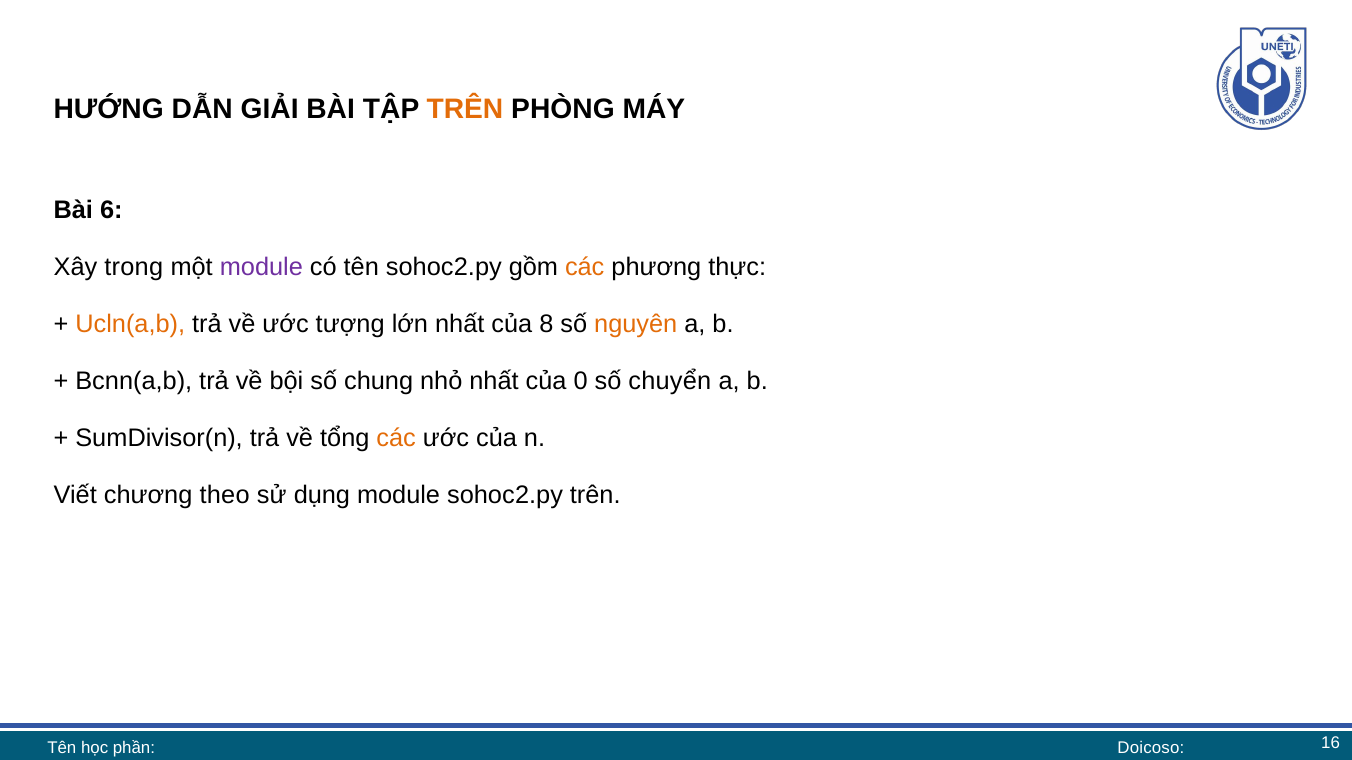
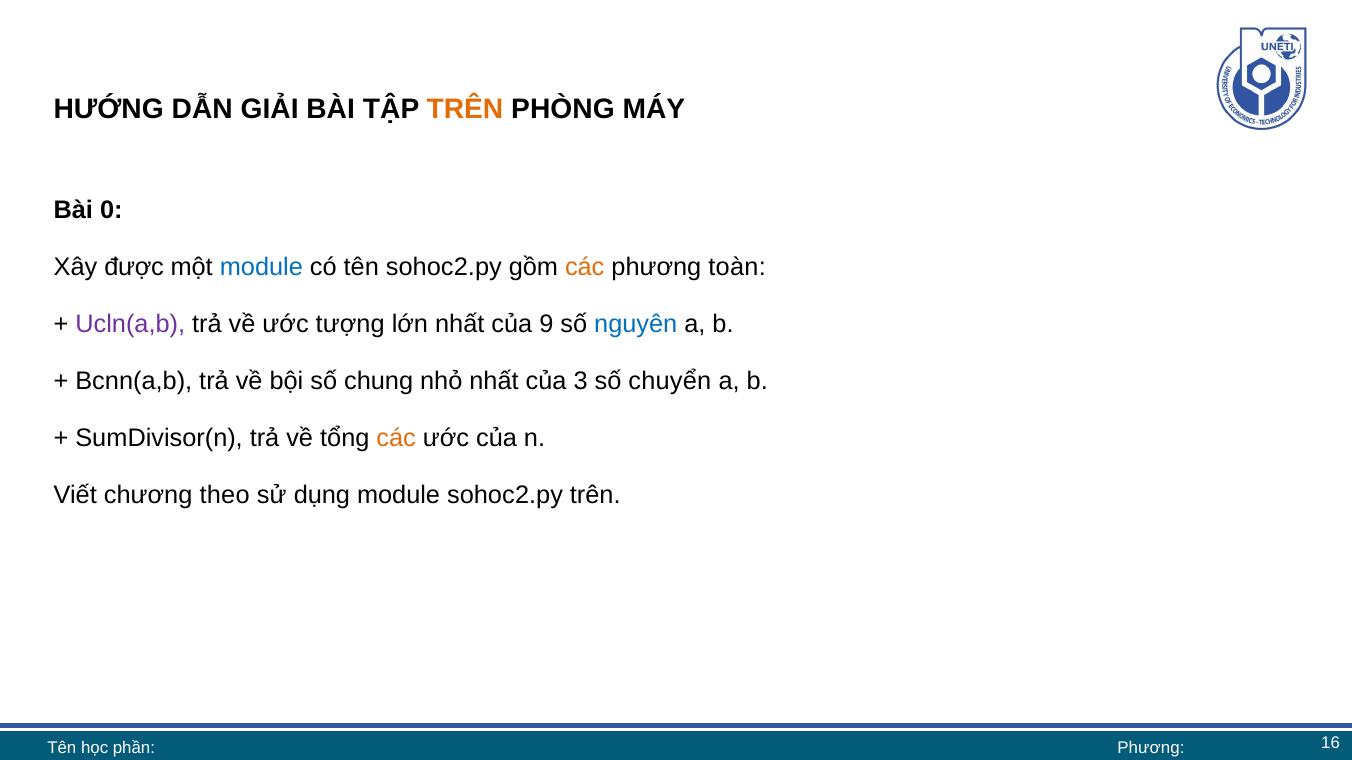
6: 6 -> 0 (111, 210)
trong: trong -> được (134, 267)
module colour: purple -> blue (261, 267)
thực: thực -> toàn (737, 267)
Ucln(a,b colour: orange -> purple (130, 324)
8: 8 -> 9 (546, 324)
nguyên colour: orange -> blue (636, 324)
0: 0 -> 3 (581, 381)
Doicoso: Doicoso -> Phương (1151, 749)
